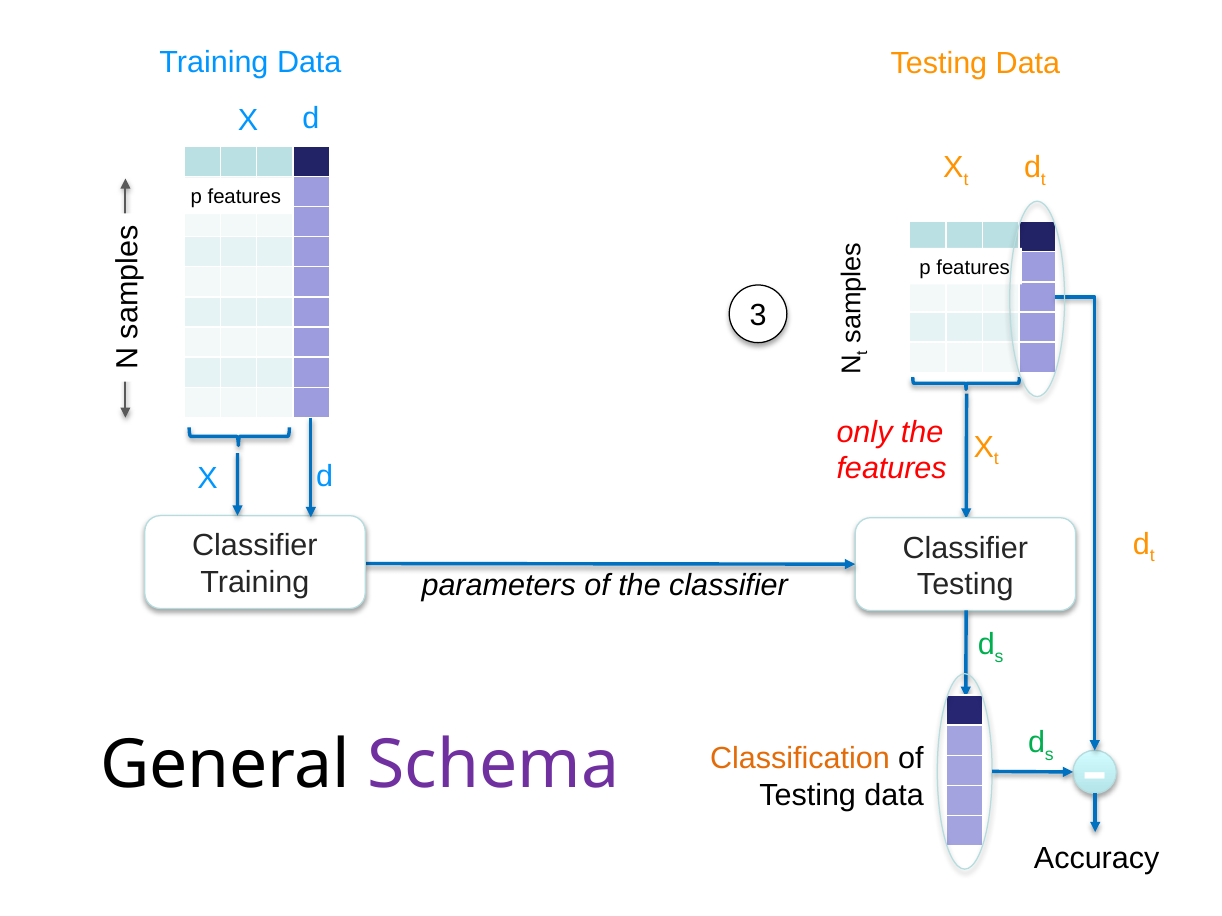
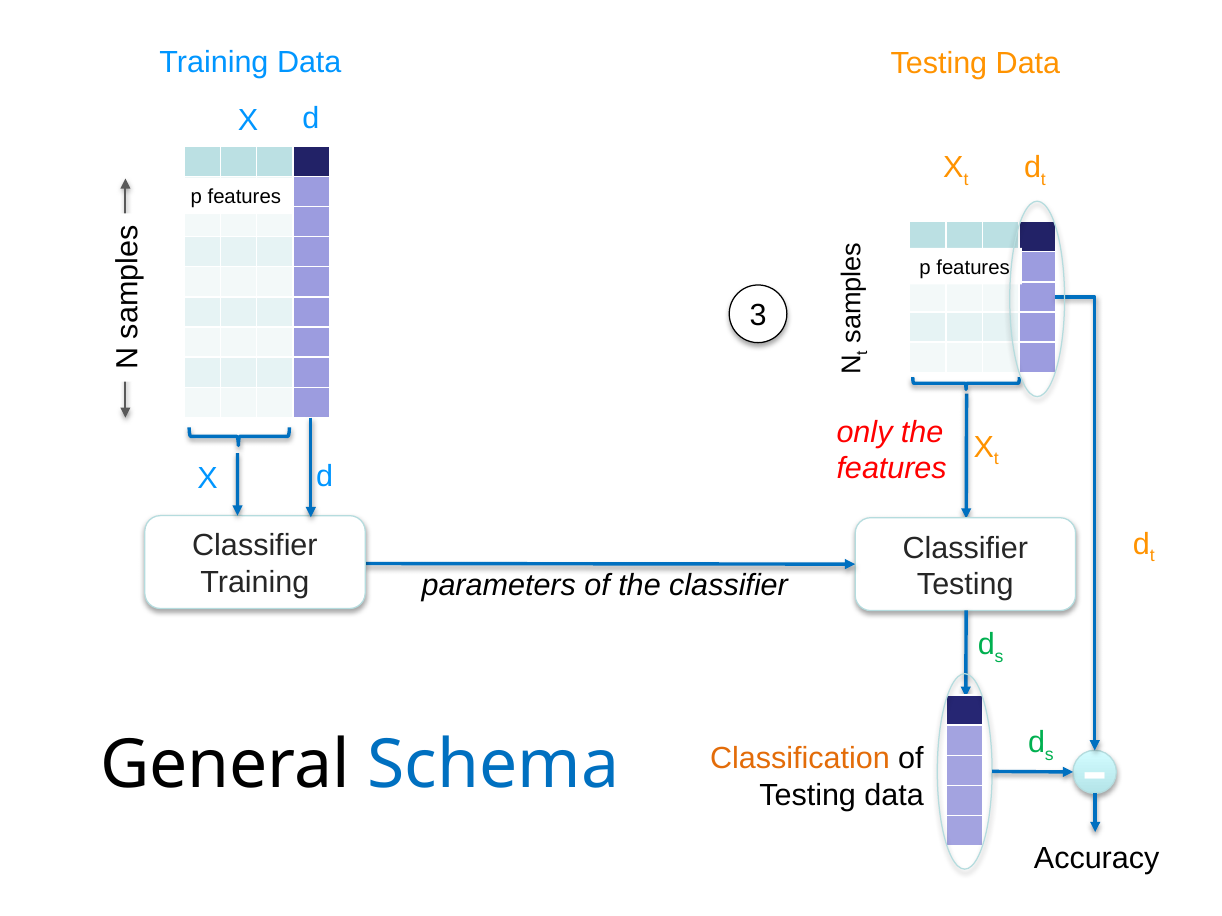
Schema colour: purple -> blue (493, 765)
